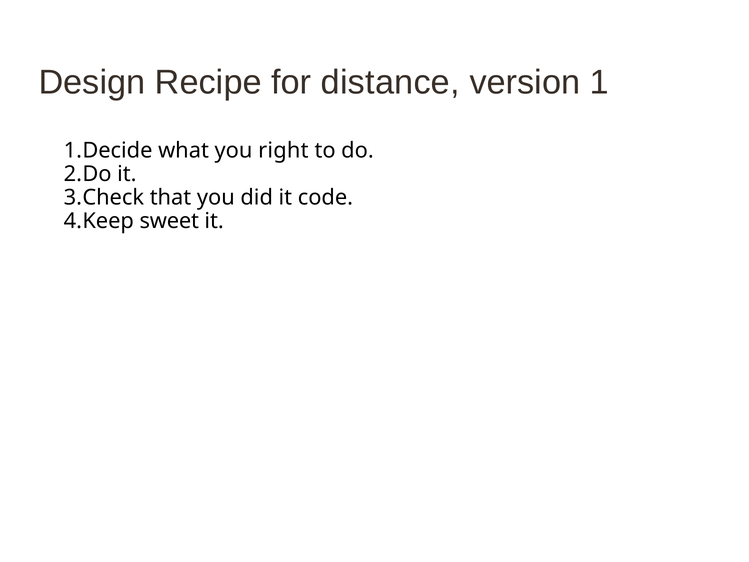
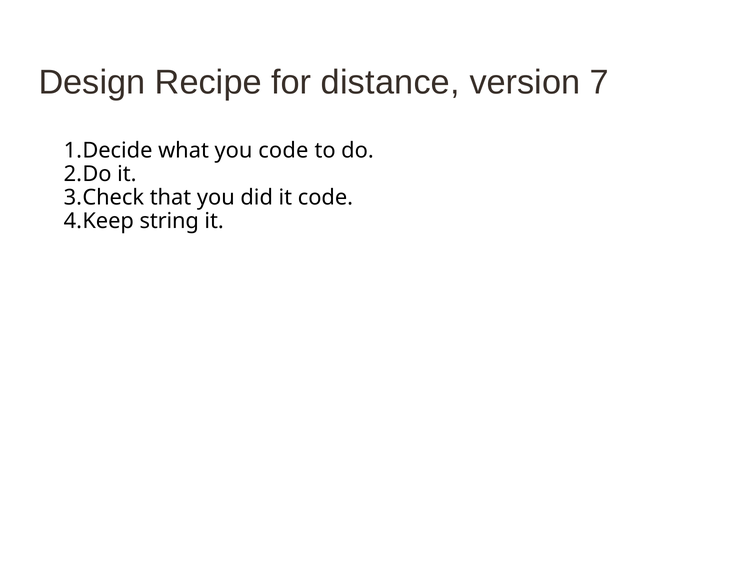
1: 1 -> 7 (599, 83)
you right: right -> code (283, 150)
sweet: sweet -> string (169, 221)
